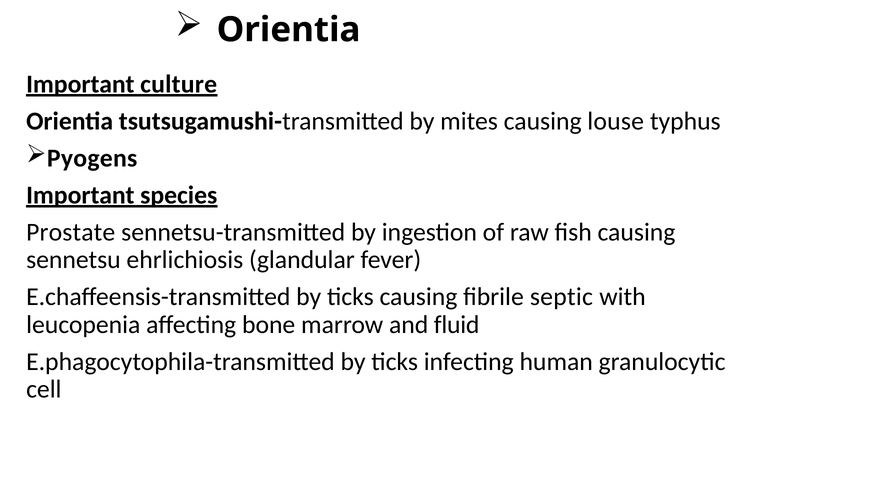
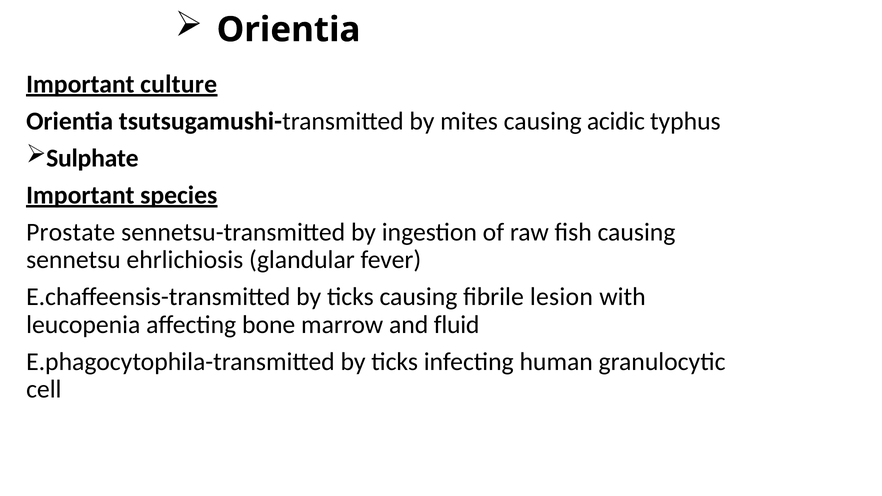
louse: louse -> acidic (616, 121)
Pyogens: Pyogens -> Sulphate (92, 158)
septic: septic -> lesion (561, 297)
